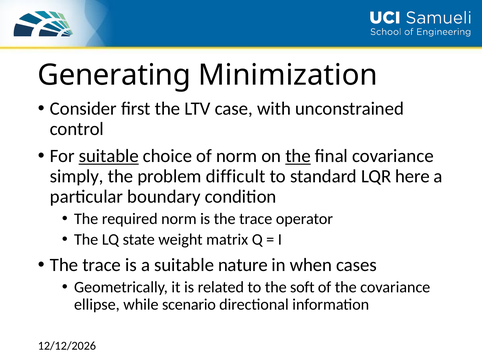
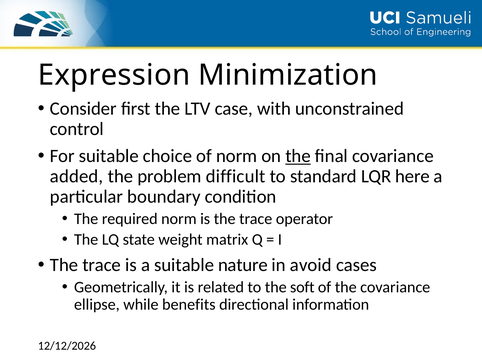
Generating: Generating -> Expression (114, 75)
suitable underline: present -> none (109, 156)
simply: simply -> added (77, 176)
when: when -> avoid (311, 265)
scenario: scenario -> benefits (189, 304)
